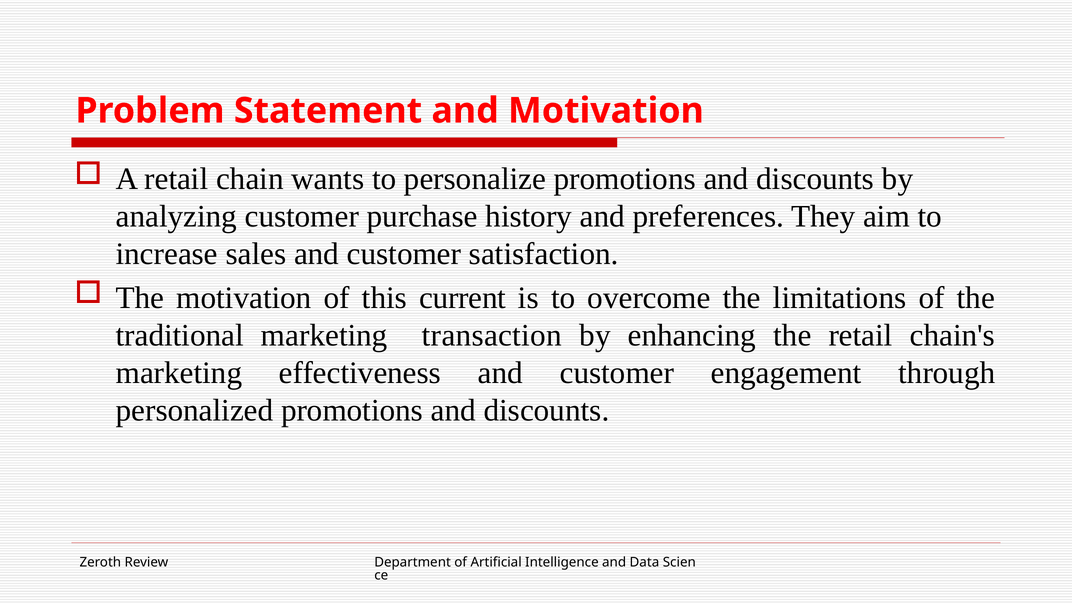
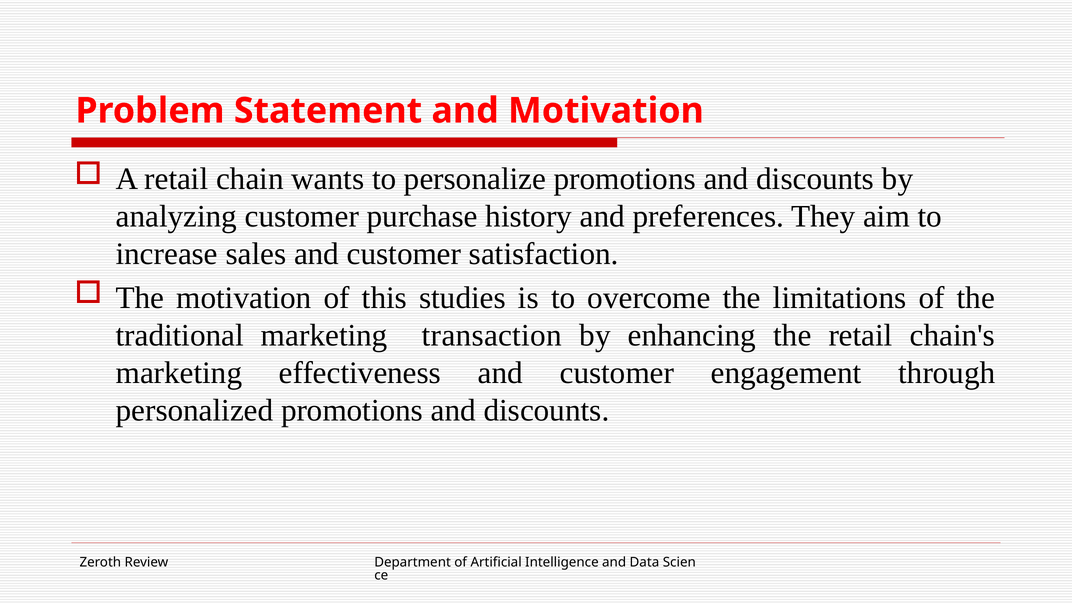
current: current -> studies (463, 298)
